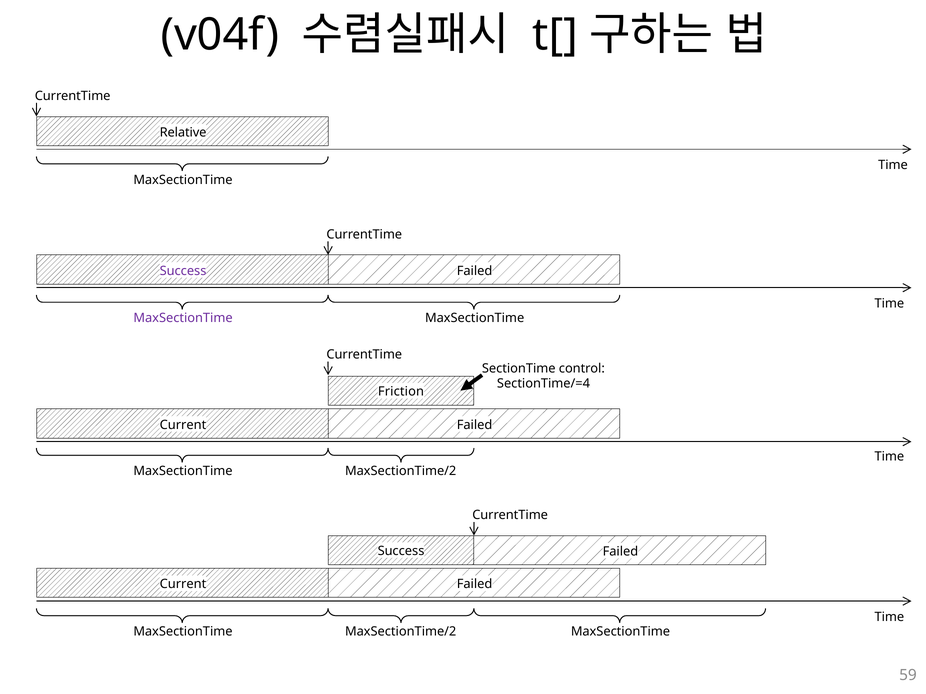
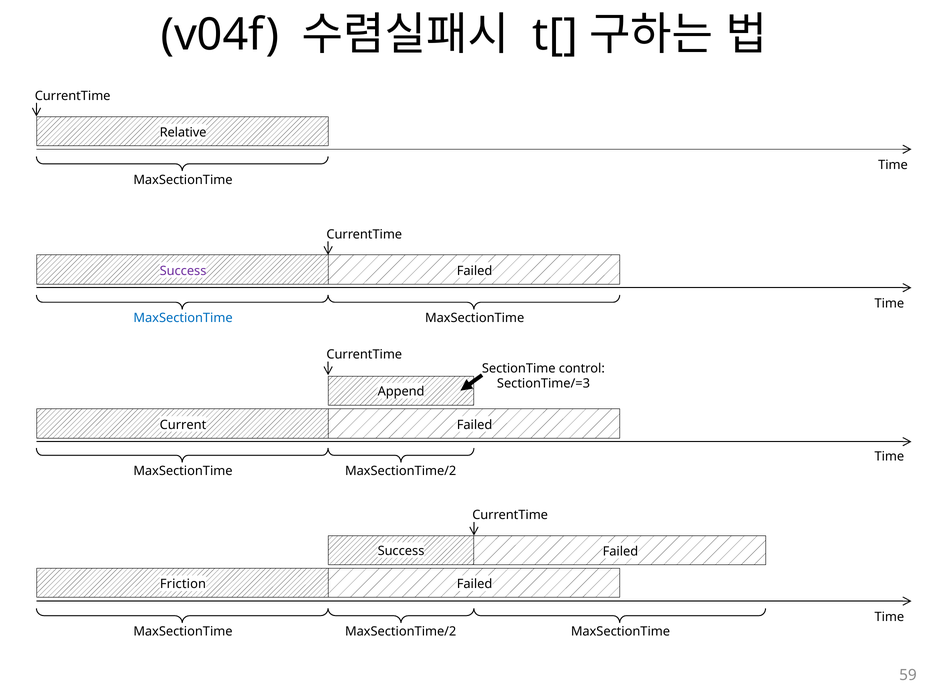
MaxSectionTime colour: purple -> blue (183, 318)
SectionTime/=4: SectionTime/=4 -> SectionTime/=3 (544, 384)
Friction: Friction -> Append (401, 392)
Current: Current -> Friction (183, 585)
